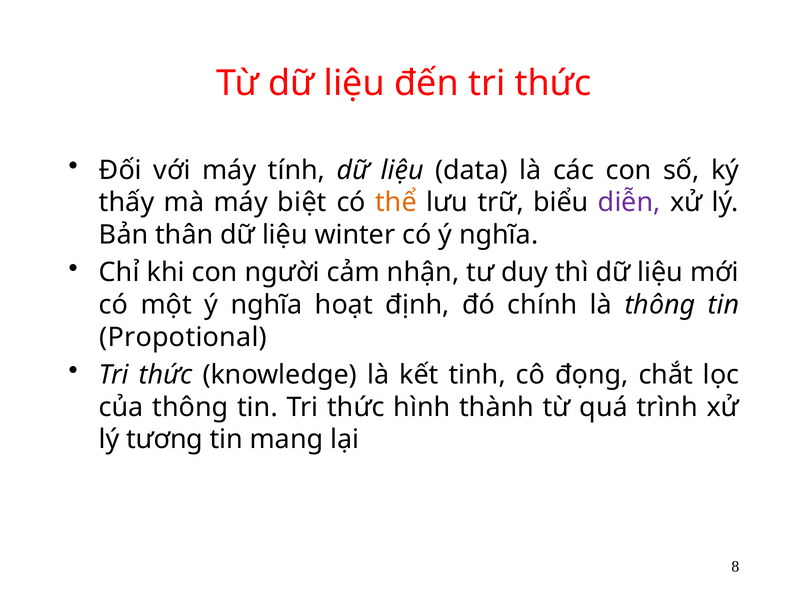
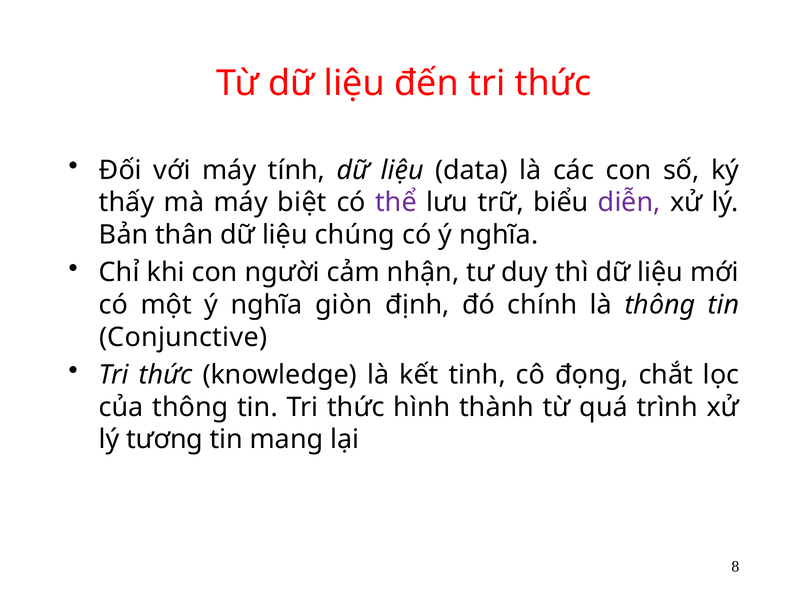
thể colour: orange -> purple (396, 203)
winter: winter -> chúng (355, 235)
hoạt: hoạt -> giòn (344, 305)
Propotional: Propotional -> Conjunctive (183, 337)
